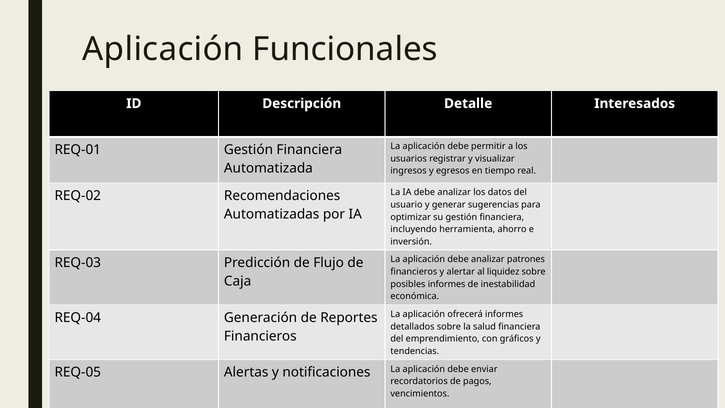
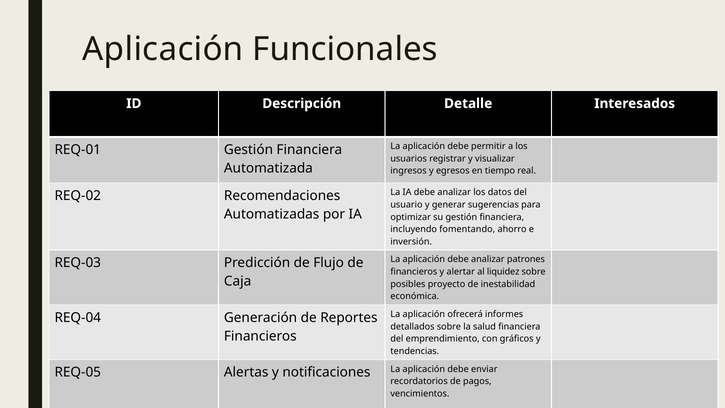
herramienta: herramienta -> fomentando (467, 229)
posibles informes: informes -> proyecto (447, 284)
